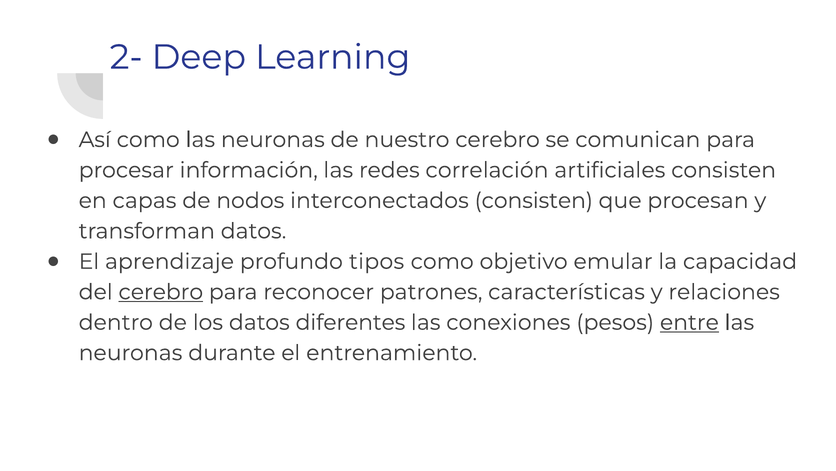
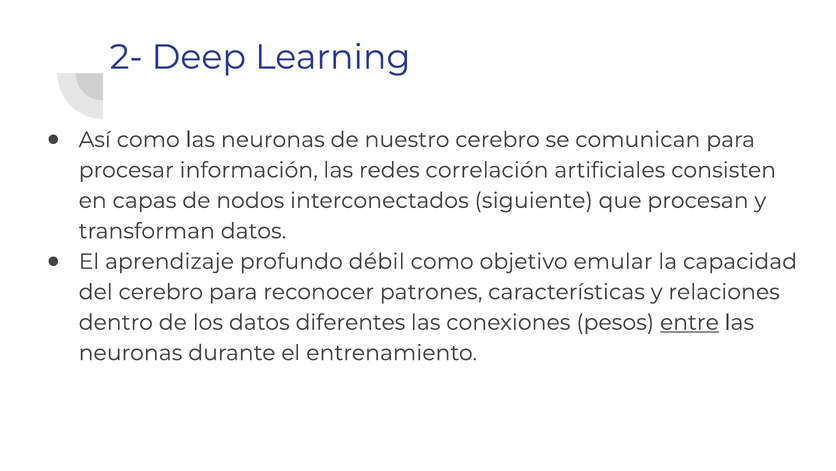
interconectados consisten: consisten -> siguiente (534, 200)
tipos: tipos -> débil (377, 261)
cerebro underline: present -> none (161, 292)
